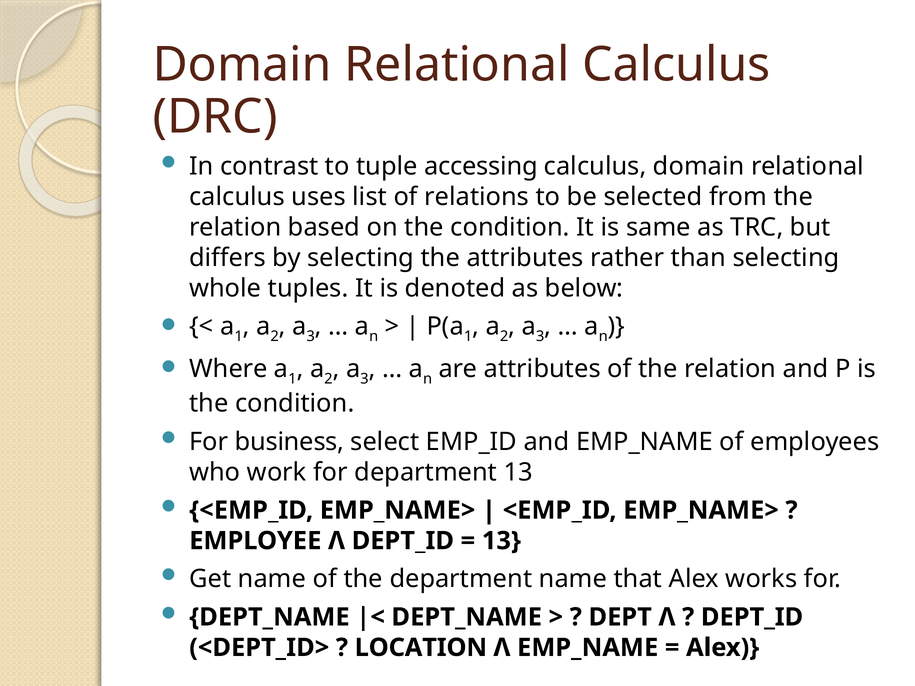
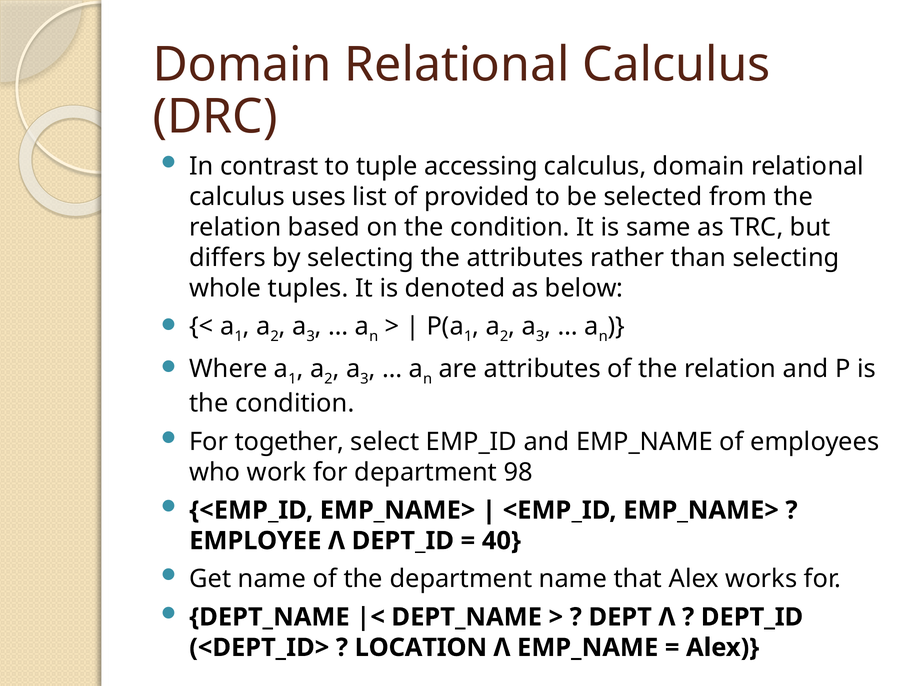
relations: relations -> provided (477, 197)
business: business -> together (290, 442)
department 13: 13 -> 98 (518, 472)
13: 13 -> 40 (501, 541)
